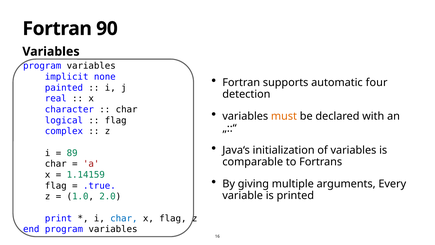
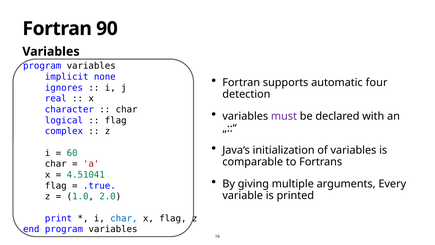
painted: painted -> ignores (64, 88)
must colour: orange -> purple (284, 116)
89: 89 -> 60 (72, 153)
1.14159: 1.14159 -> 4.51041 (86, 175)
